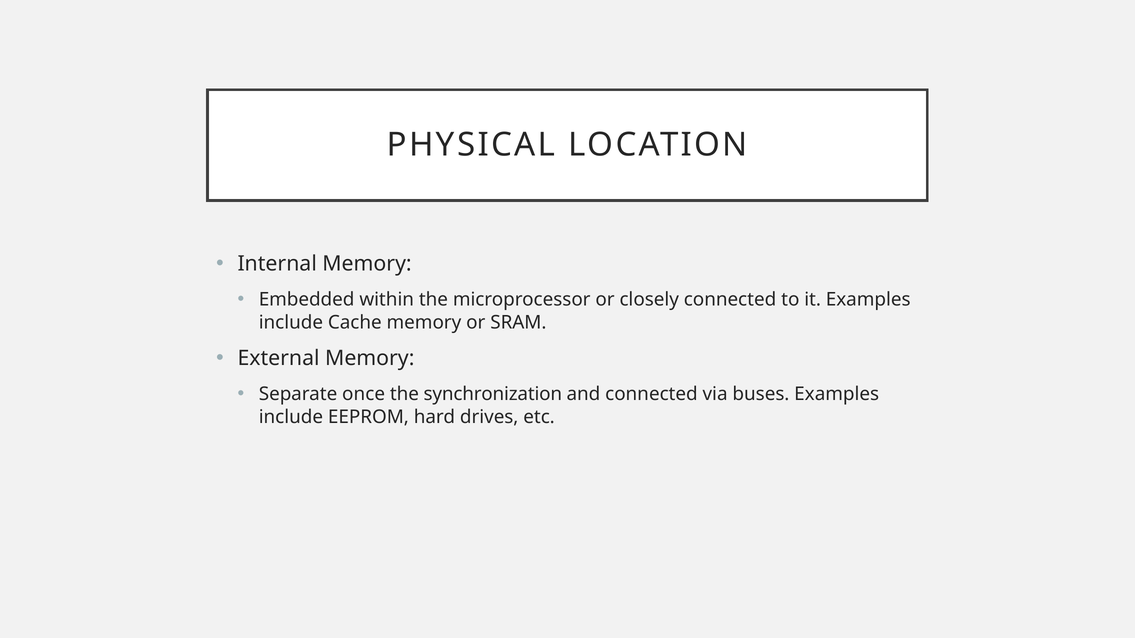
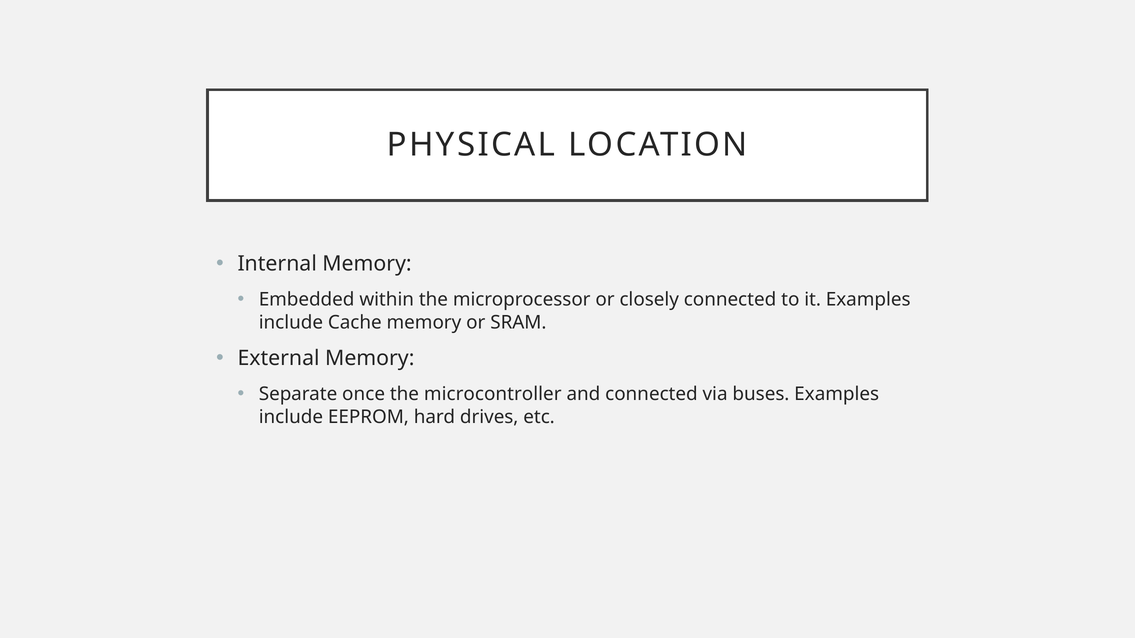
synchronization: synchronization -> microcontroller (493, 394)
